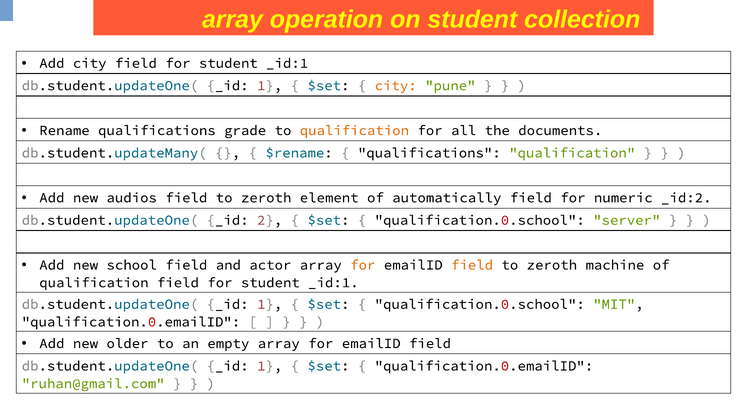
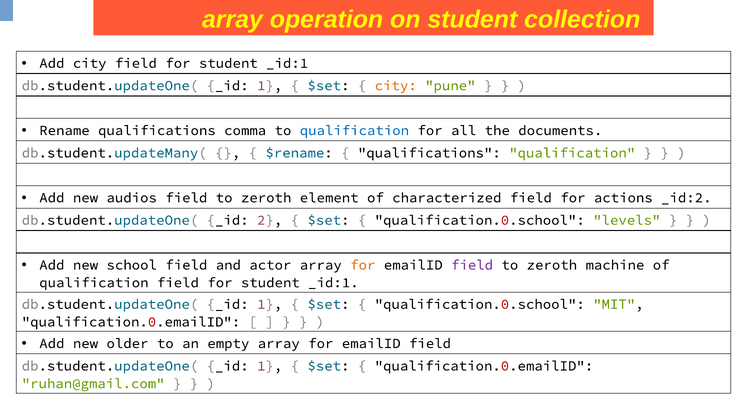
grade: grade -> comma (245, 130)
qualification colour: orange -> blue (354, 130)
automatically: automatically -> characterized (447, 198)
numeric: numeric -> actions (623, 198)
server: server -> levels (627, 220)
field colour: orange -> purple (472, 265)
